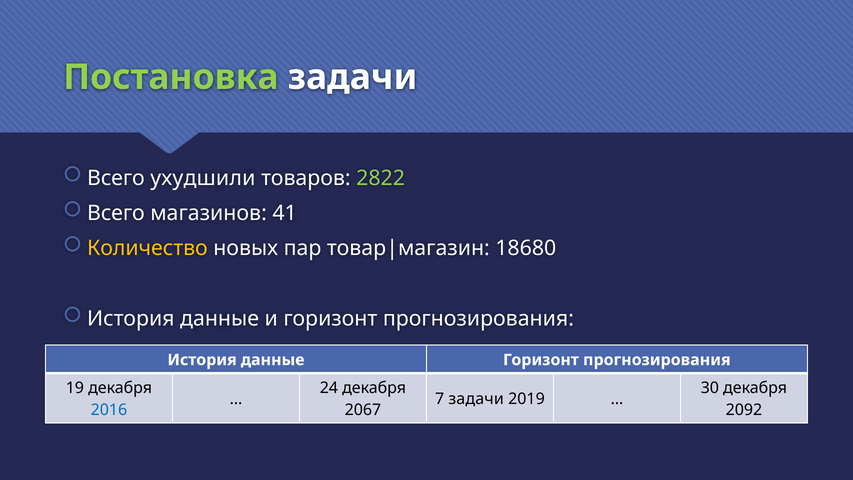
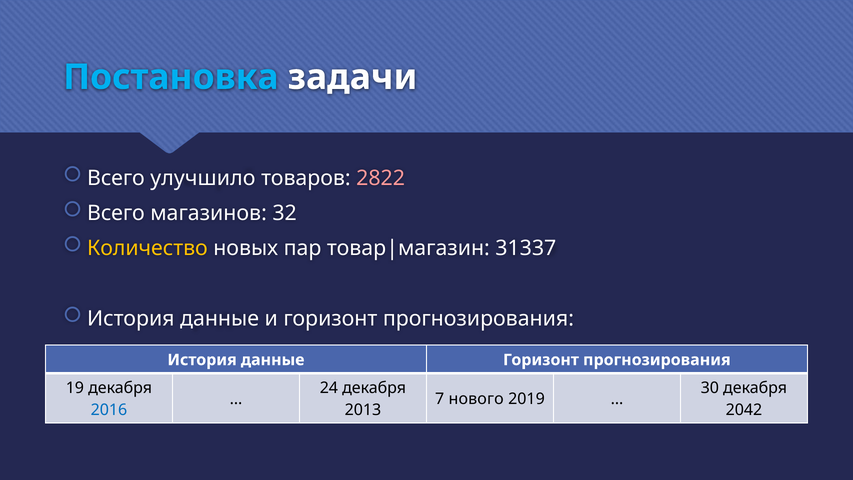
Постановка colour: light green -> light blue (171, 77)
ухудшили: ухудшили -> улучшило (203, 178)
2822 colour: light green -> pink (381, 178)
41: 41 -> 32 (285, 213)
18680: 18680 -> 31337 (526, 248)
7 задачи: задачи -> нового (476, 399)
2067: 2067 -> 2013 (363, 410)
2092: 2092 -> 2042 (744, 410)
